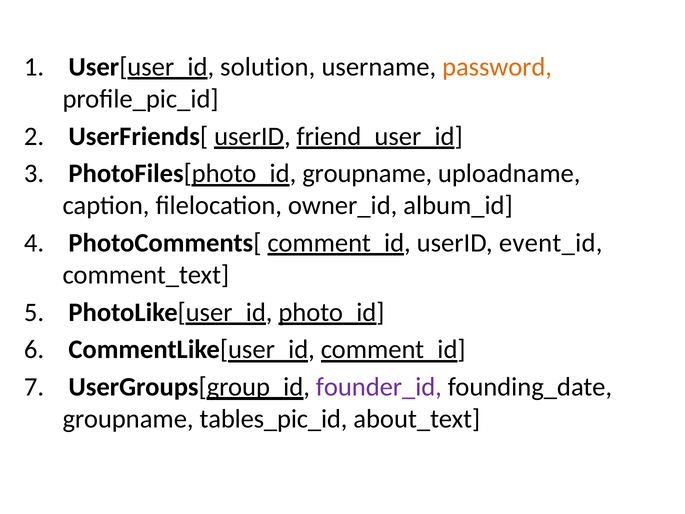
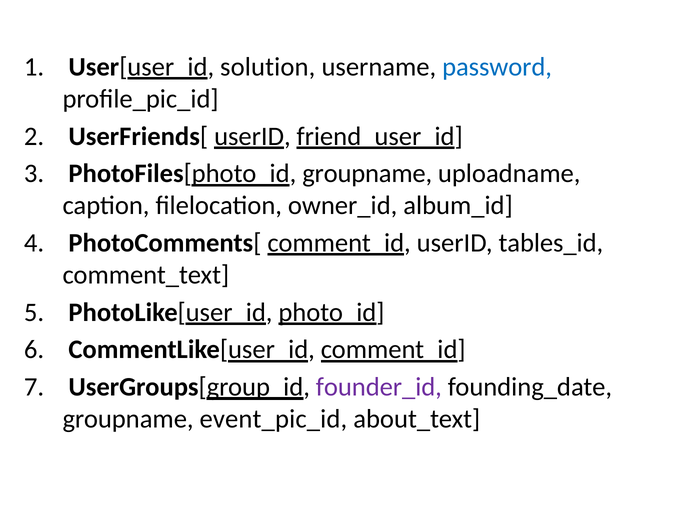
password colour: orange -> blue (497, 67)
event_id: event_id -> tables_id (551, 243)
tables_pic_id: tables_pic_id -> event_pic_id (273, 419)
